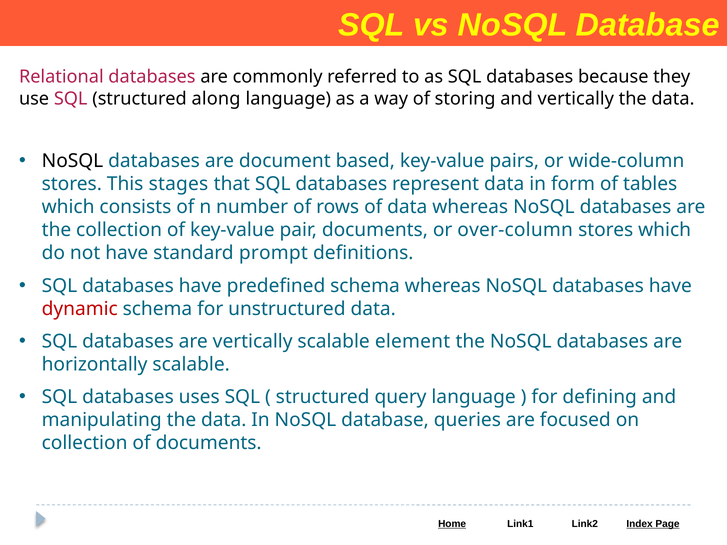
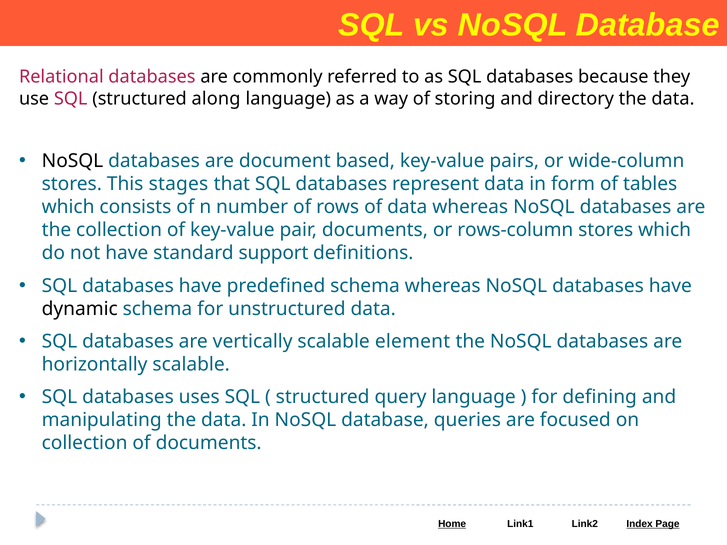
and vertically: vertically -> directory (576, 99)
over-column: over-column -> rows-column (515, 230)
prompt: prompt -> support (274, 253)
dynamic colour: red -> black (80, 309)
